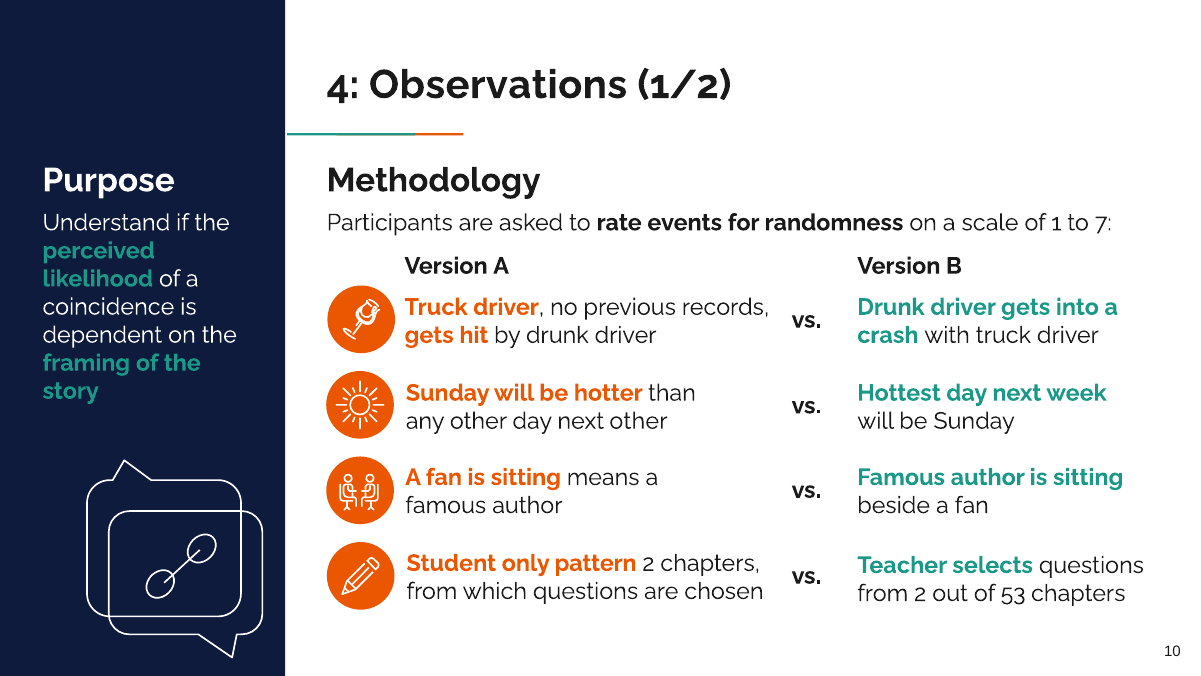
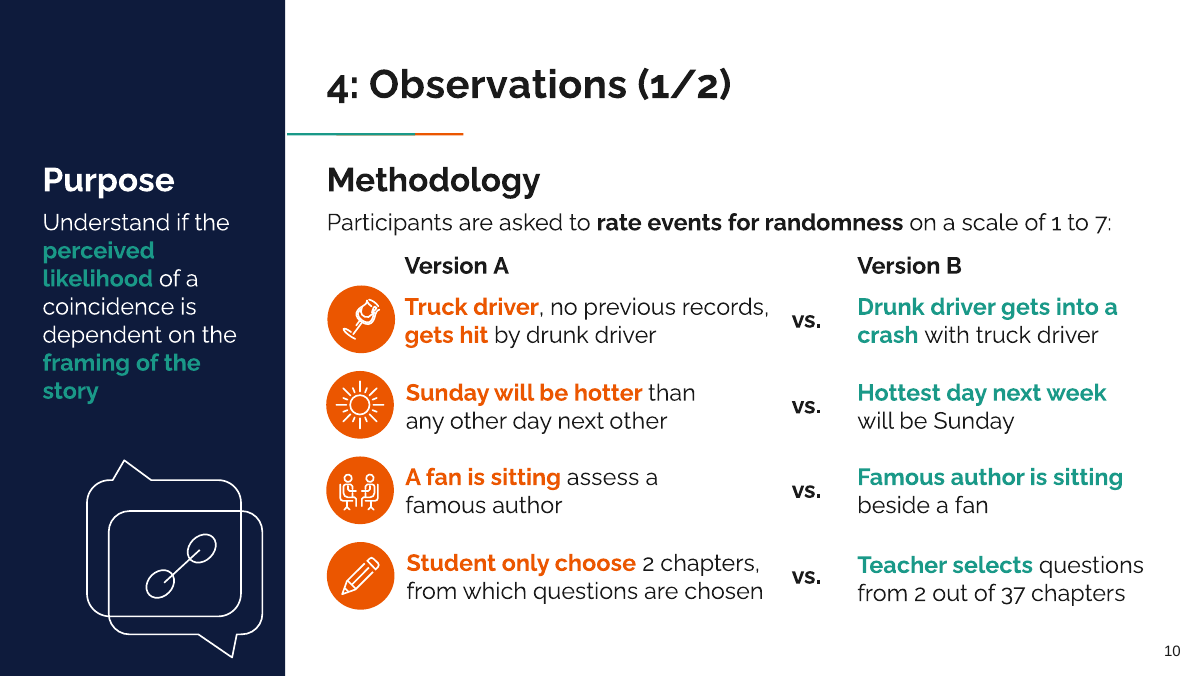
means: means -> assess (603, 477)
pattern: pattern -> choose (595, 563)
53: 53 -> 37 (1013, 593)
